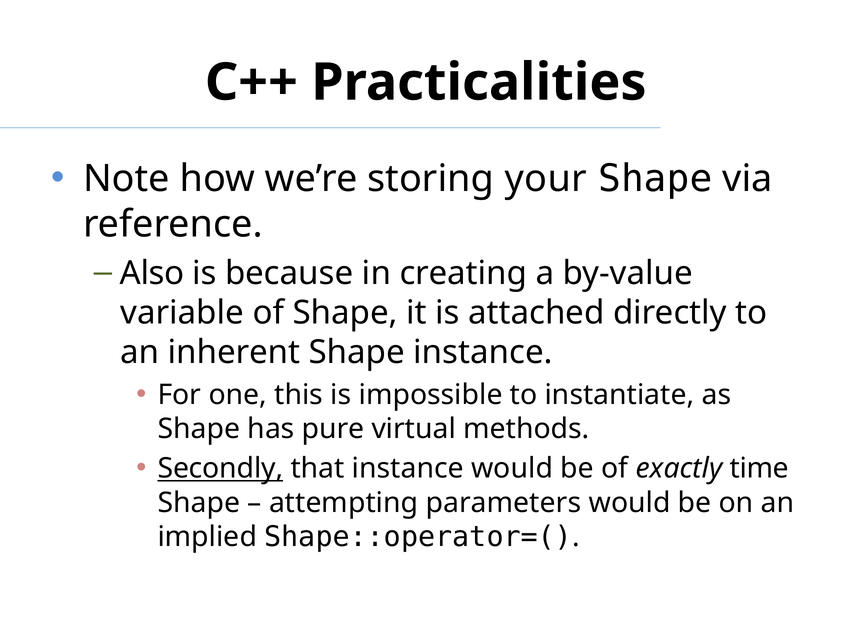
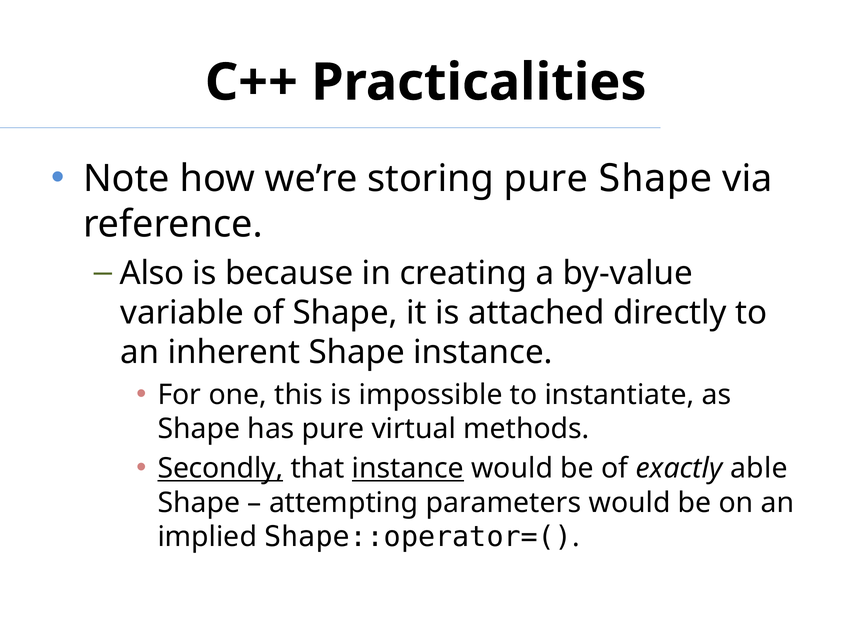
storing your: your -> pure (546, 179)
instance underline: none -> present (408, 469)
time: time -> able (759, 469)
